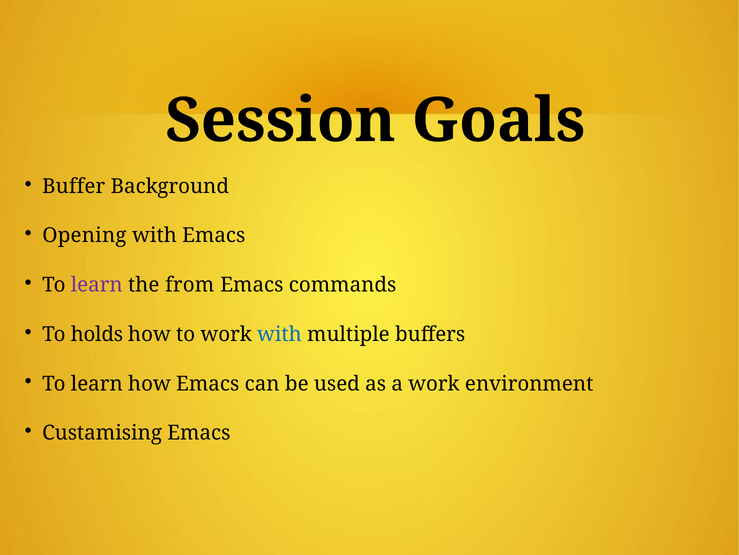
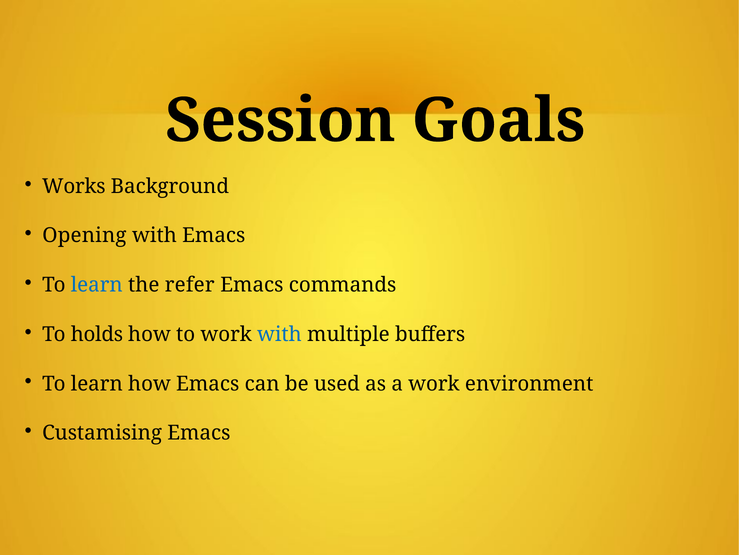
Buffer: Buffer -> Works (74, 186)
learn colour: purple -> blue (97, 285)
from: from -> refer (190, 285)
